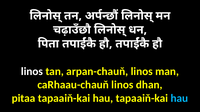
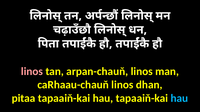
linos colour: white -> pink (32, 72)
